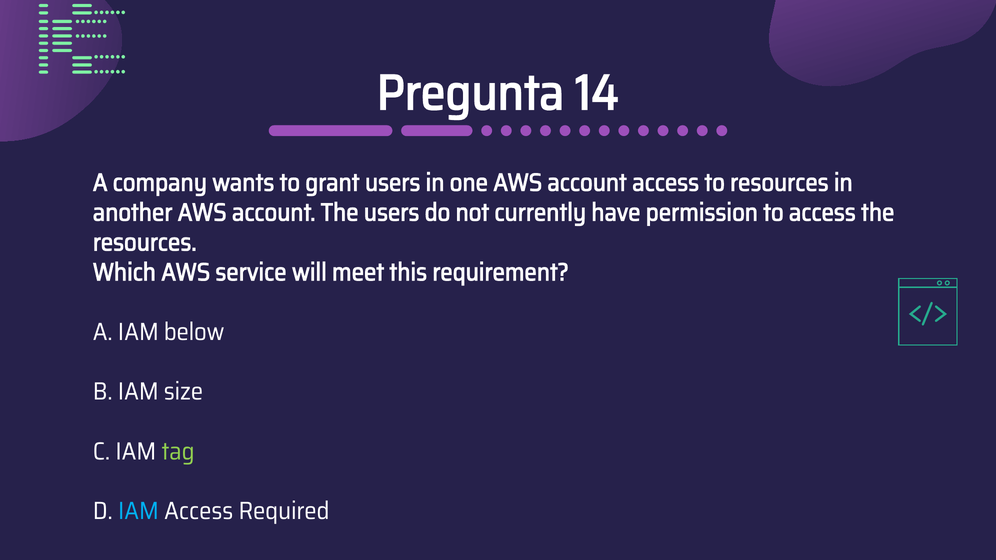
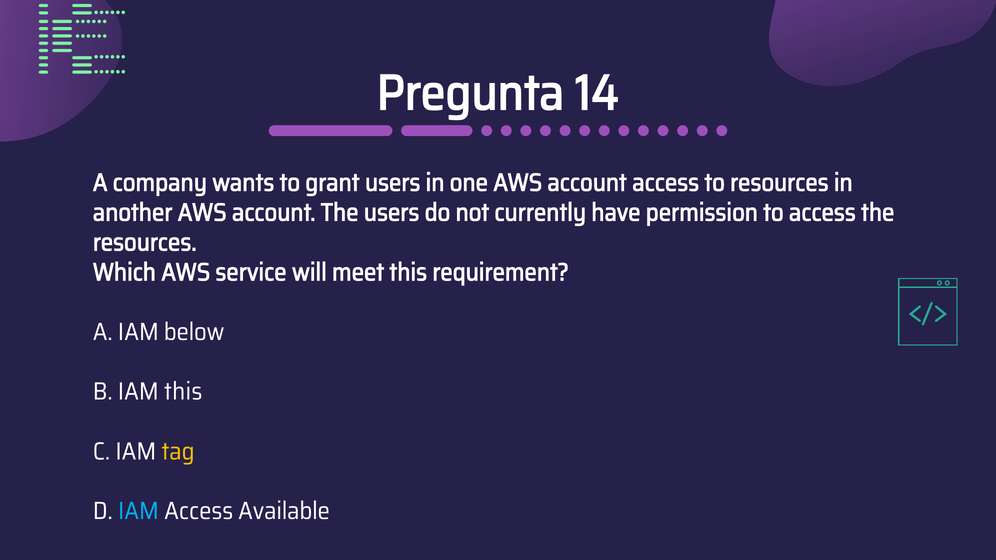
IAM size: size -> this (183, 392)
tag colour: light green -> yellow (178, 452)
Required: Required -> Available (284, 511)
